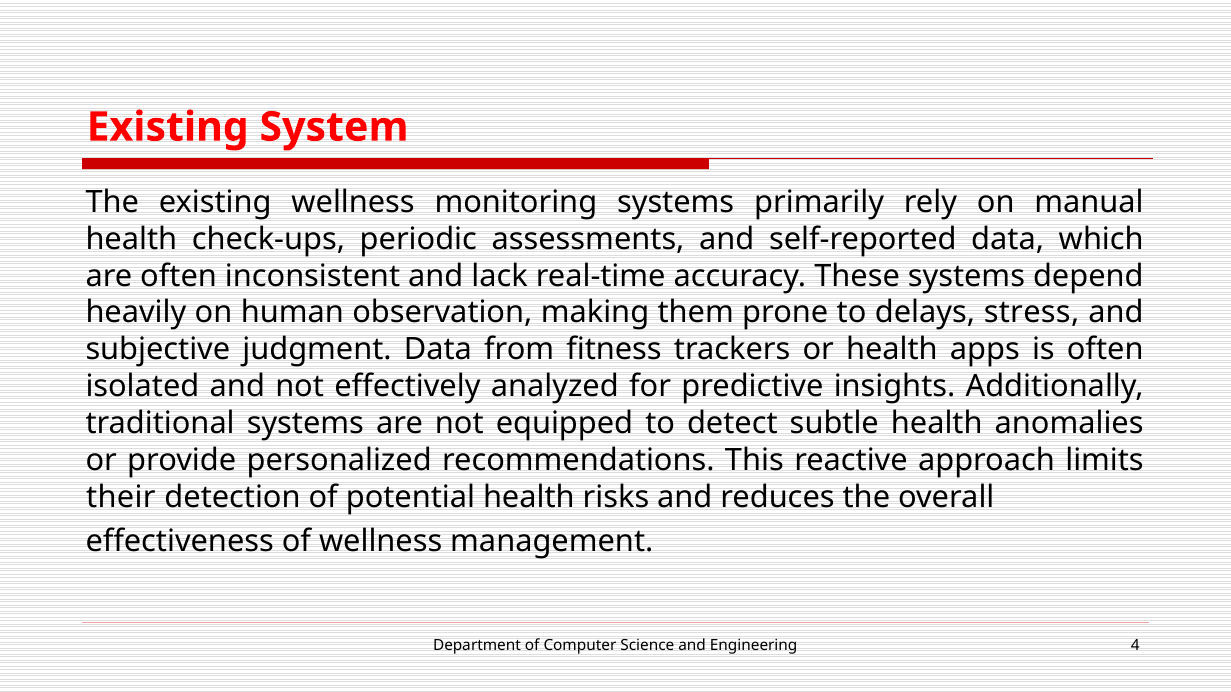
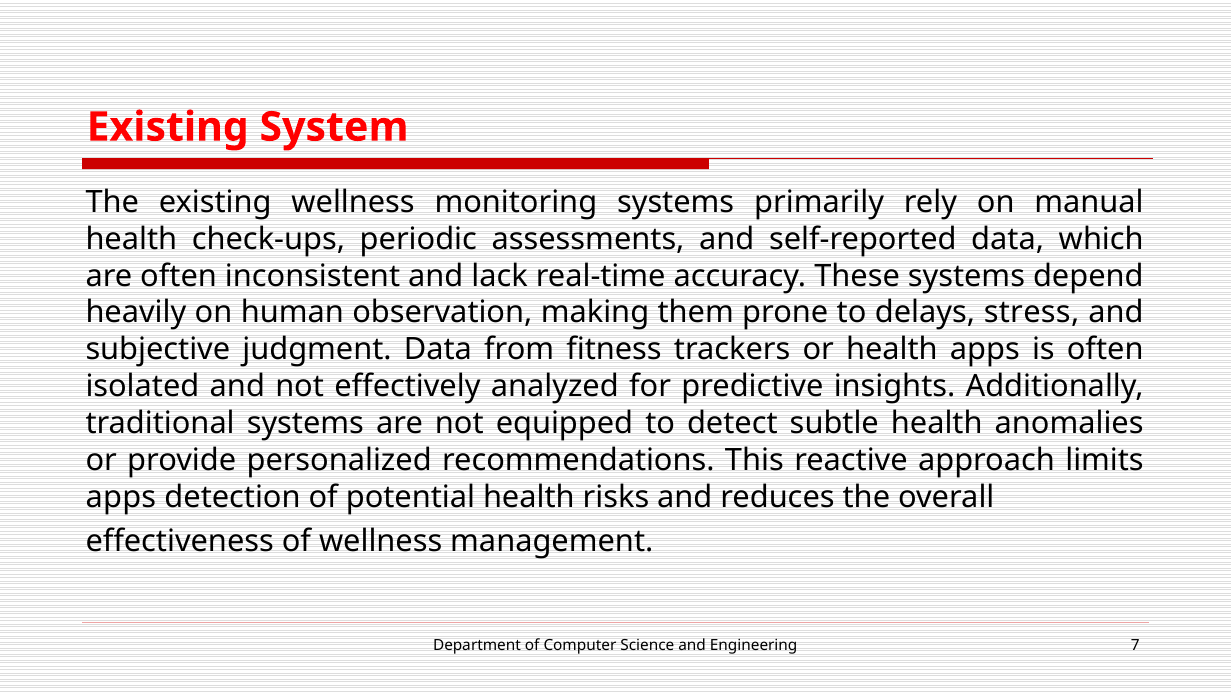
their: their -> apps (121, 498)
4: 4 -> 7 (1135, 645)
